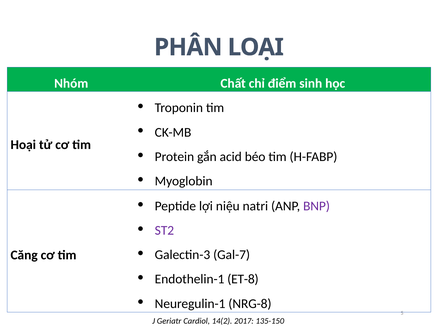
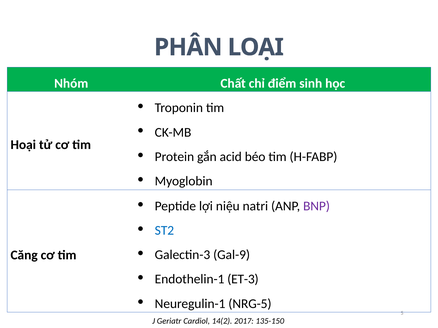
ST2 colour: purple -> blue (164, 231)
Gal-7: Gal-7 -> Gal-9 (232, 255)
ET-8: ET-8 -> ET-3 (243, 280)
NRG-8: NRG-8 -> NRG-5 (250, 304)
